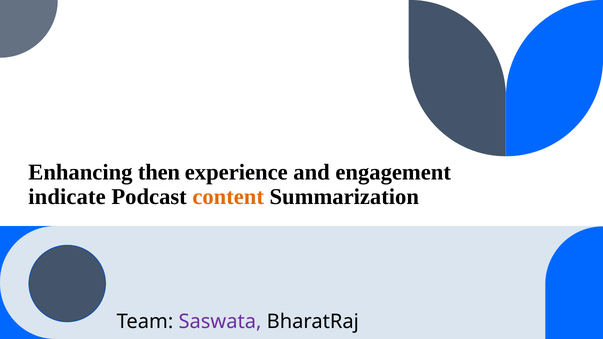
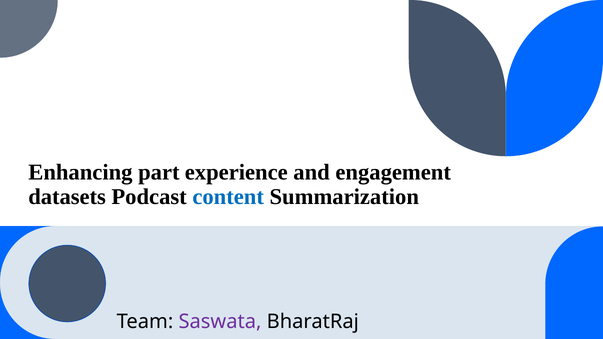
then: then -> part (159, 172)
indicate: indicate -> datasets (67, 197)
content colour: orange -> blue (228, 197)
